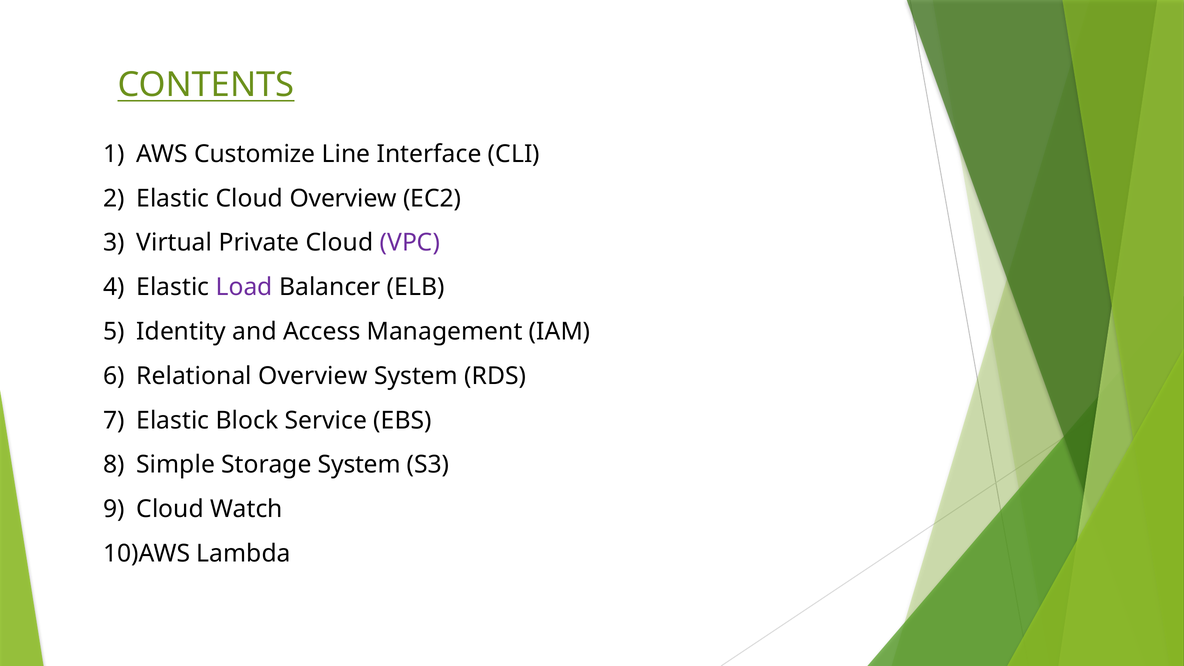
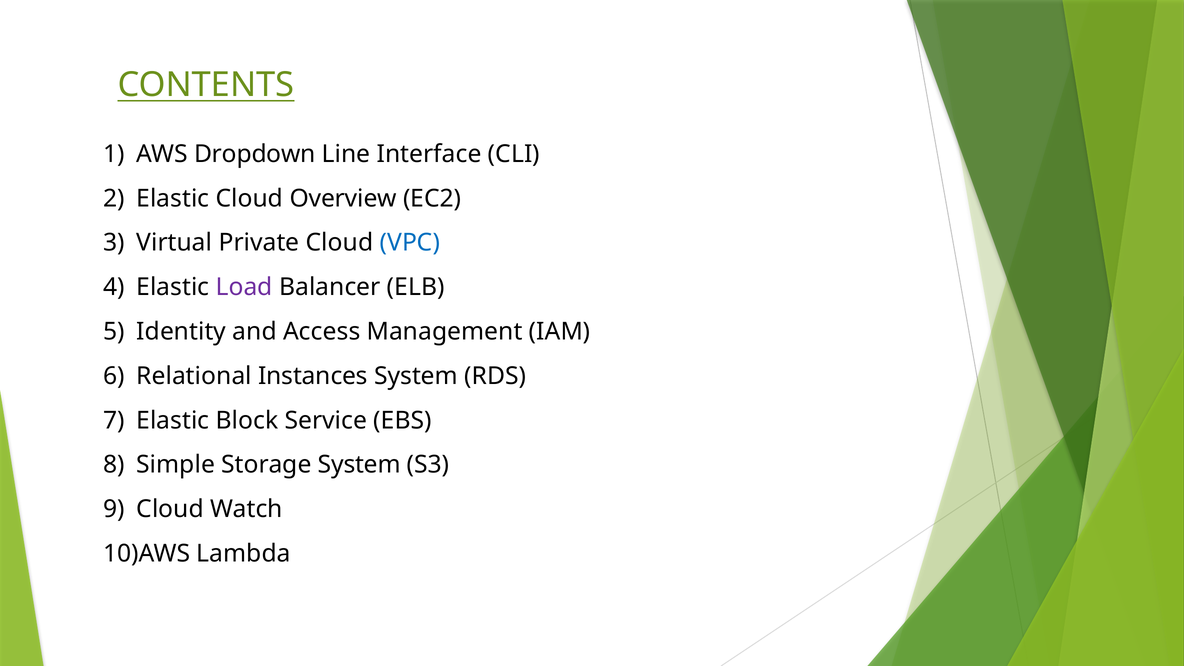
Customize: Customize -> Dropdown (255, 154)
VPC colour: purple -> blue (410, 243)
Relational Overview: Overview -> Instances (313, 376)
